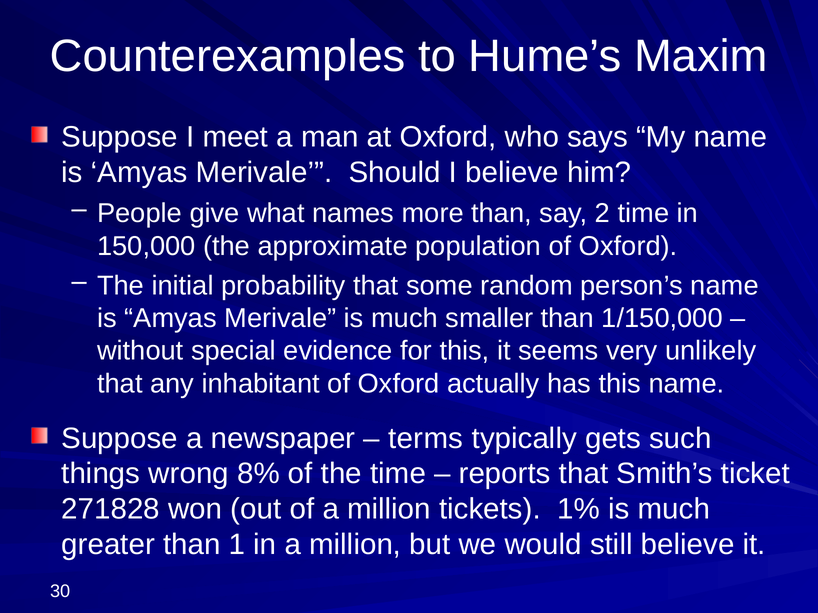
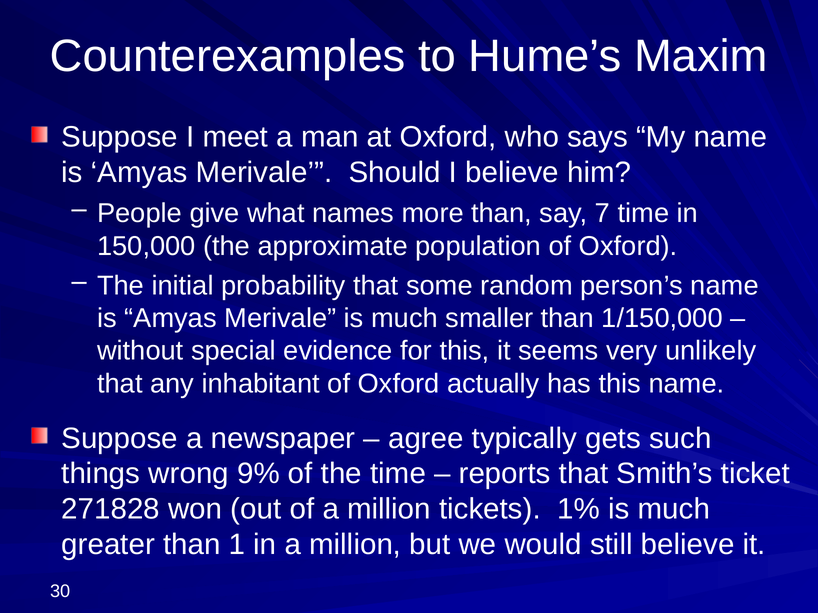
2: 2 -> 7 (603, 214)
terms: terms -> agree (426, 439)
8%: 8% -> 9% (258, 474)
